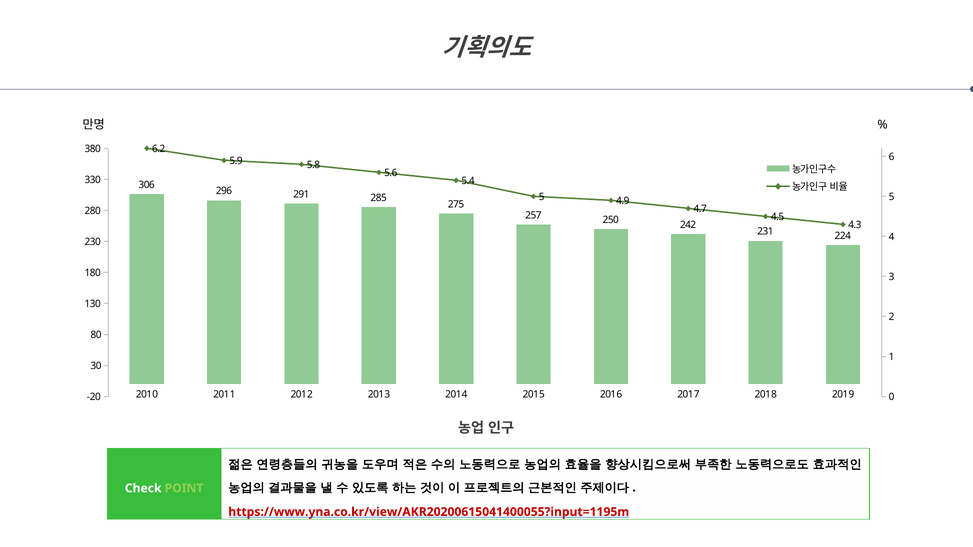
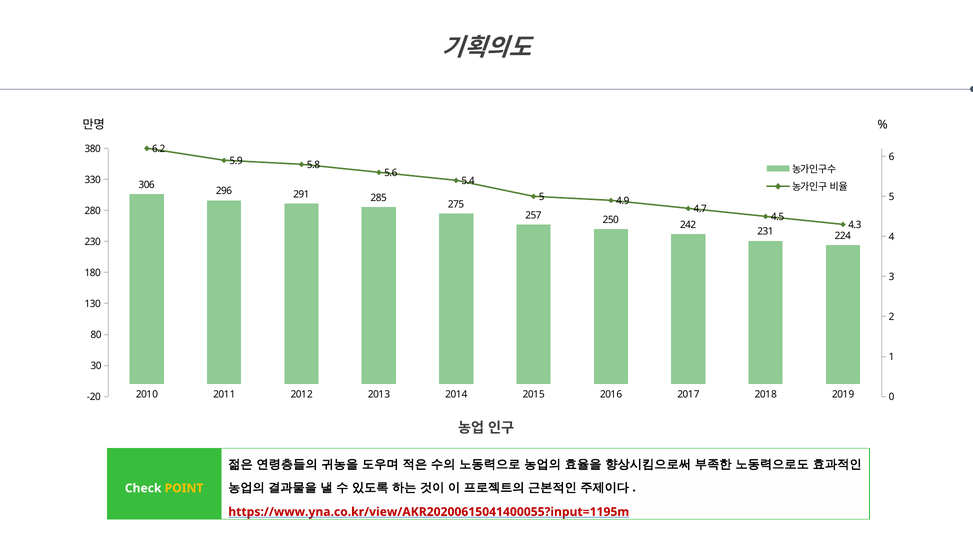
POINT colour: light green -> yellow (184, 489)
